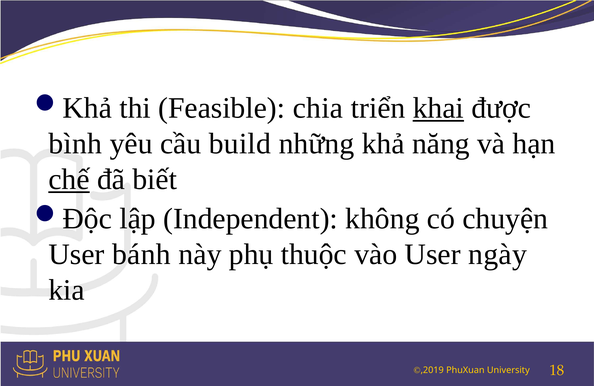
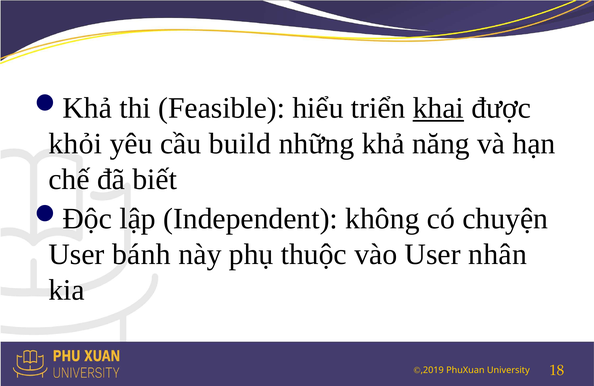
chia: chia -> hiểu (318, 108)
bình: bình -> khỏi (75, 144)
chế underline: present -> none (69, 179)
ngày: ngày -> nhân (498, 255)
